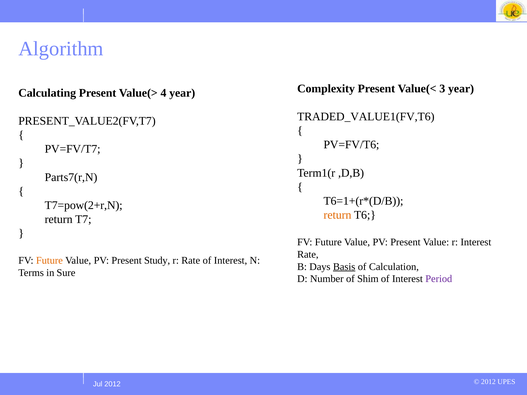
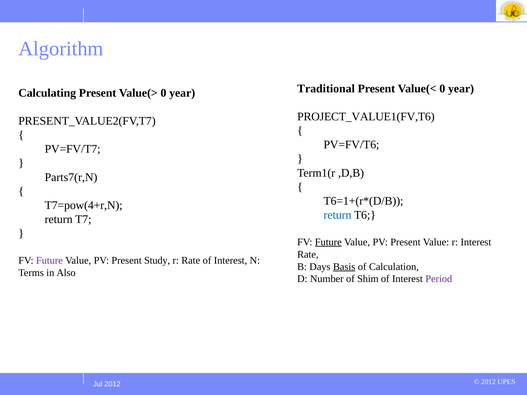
Complexity: Complexity -> Traditional (326, 89)
Value(< 3: 3 -> 0 (442, 89)
Value(> 4: 4 -> 0 (163, 93)
TRADED_VALUE1(FV,T6: TRADED_VALUE1(FV,T6 -> PROJECT_VALUE1(FV,T6 (366, 117)
T7=pow(2+r,N: T7=pow(2+r,N -> T7=pow(4+r,N (84, 205)
return colour: orange -> blue (337, 215)
Future underline: none -> present (328, 242)
Future colour: orange -> purple (49, 261)
Sure: Sure -> Also (66, 273)
